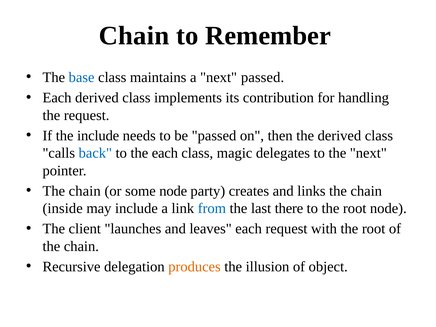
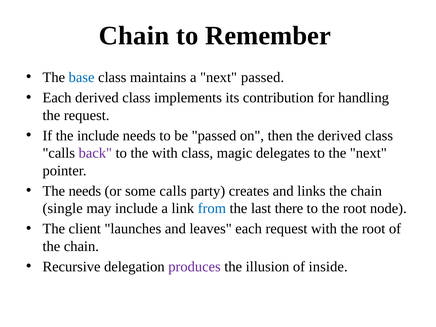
back colour: blue -> purple (95, 153)
the each: each -> with (165, 153)
chain: chain -> needs (85, 191)
some node: node -> calls (173, 191)
inside: inside -> single (63, 208)
produces colour: orange -> purple (194, 267)
object: object -> inside (328, 267)
